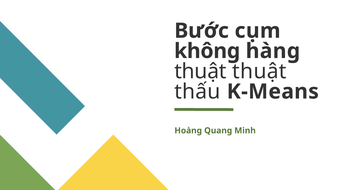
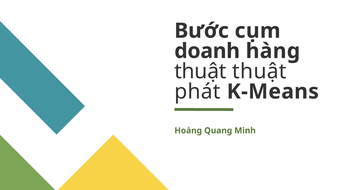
không: không -> doanh (207, 51)
thấu: thấu -> phát (197, 91)
